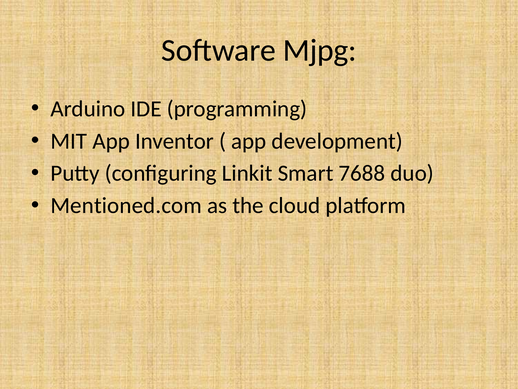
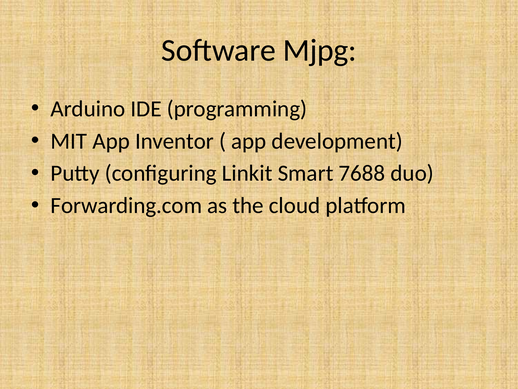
Mentioned.com: Mentioned.com -> Forwarding.com (126, 205)
